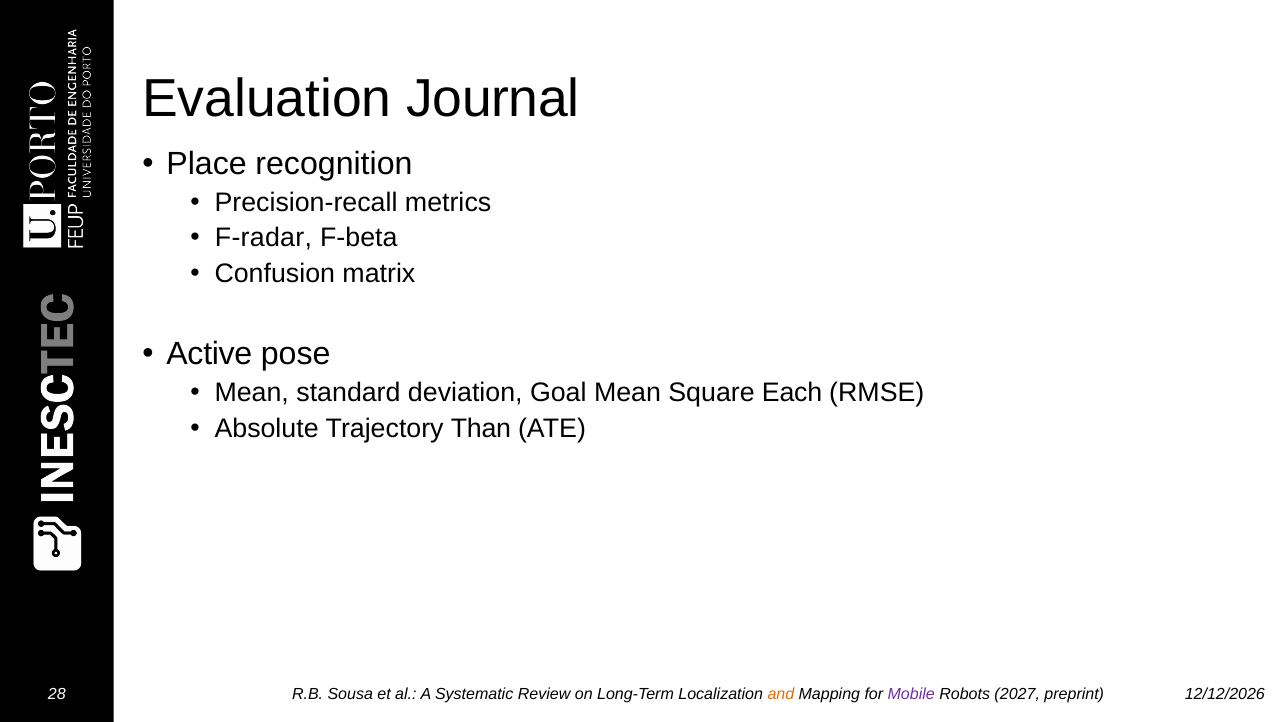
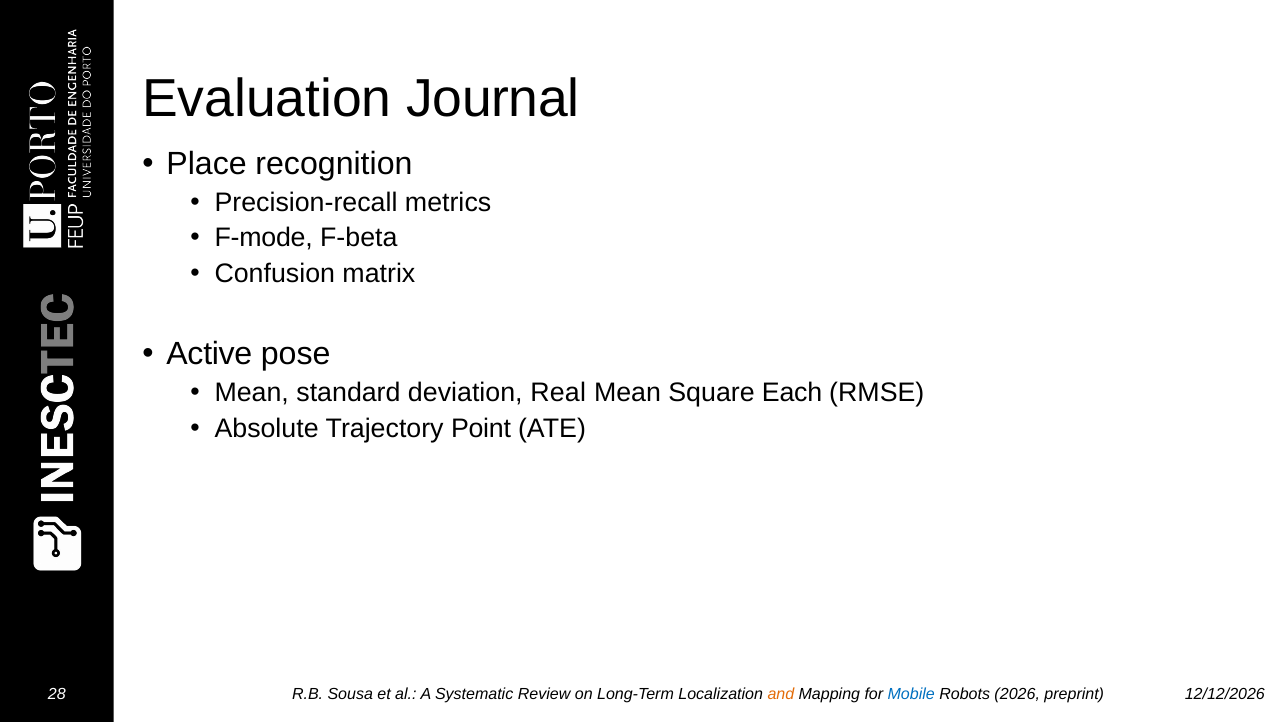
F-radar: F-radar -> F-mode (264, 238)
Goal: Goal -> Real (558, 393)
Than: Than -> Point (481, 428)
Mobile colour: purple -> blue (911, 694)
2027: 2027 -> 2026 (1017, 694)
